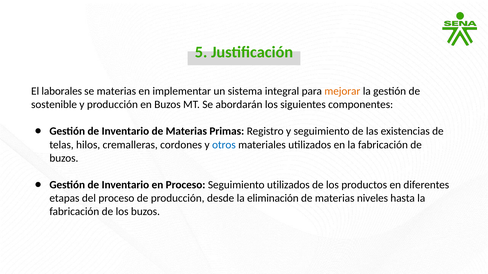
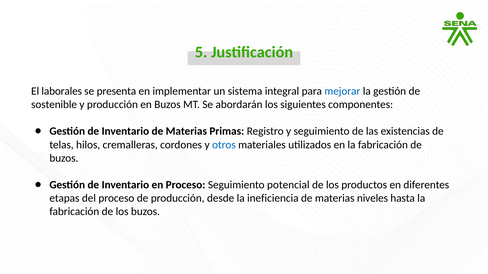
se materias: materias -> presenta (116, 91)
mejorar colour: orange -> blue (342, 91)
Seguimiento utilizados: utilizados -> potencial (288, 185)
eliminación: eliminación -> ineficiencia (273, 199)
